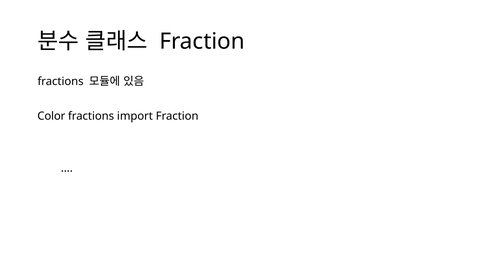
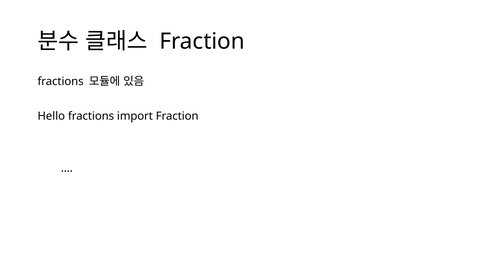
Color: Color -> Hello (51, 116)
